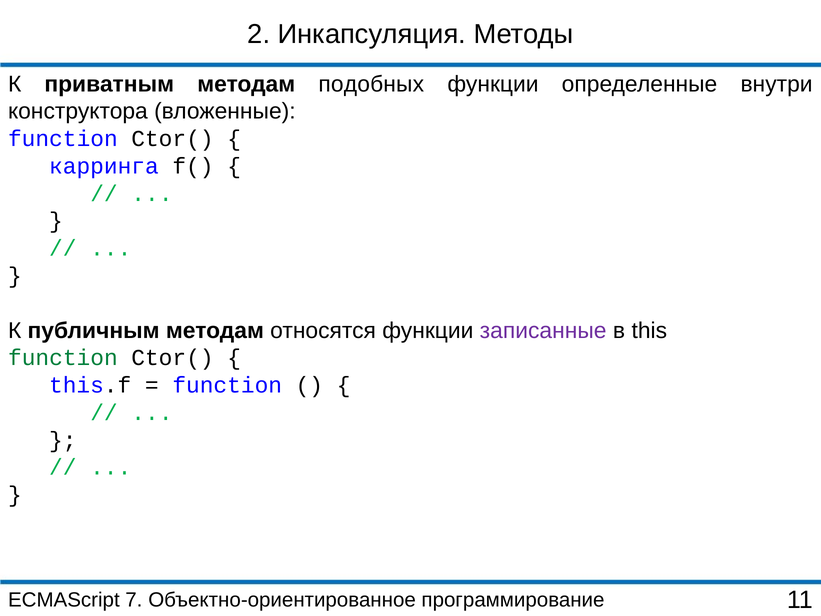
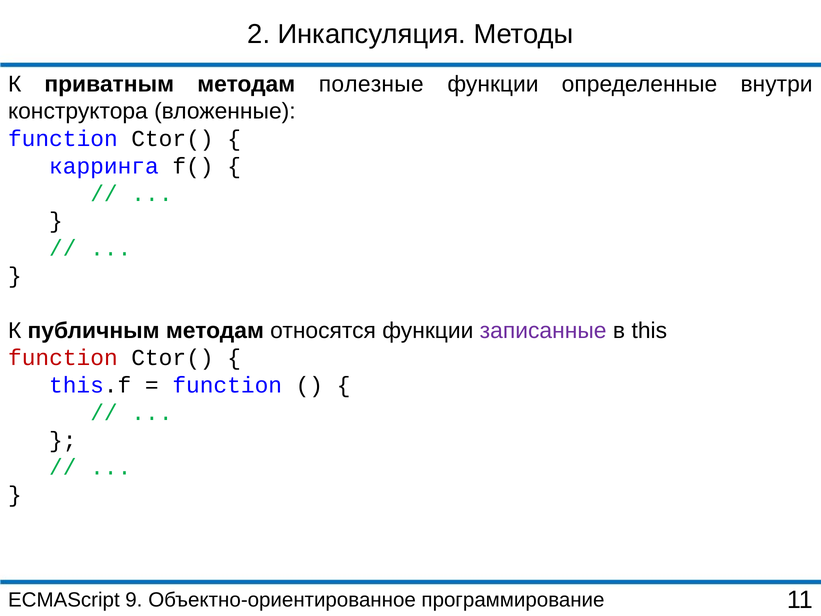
подобных: подобных -> полезные (371, 84)
function colour: green -> red (63, 358)
7: 7 -> 9 (134, 600)
